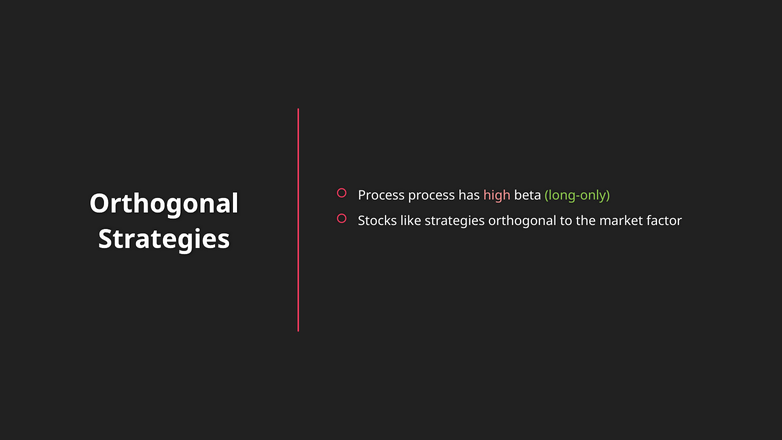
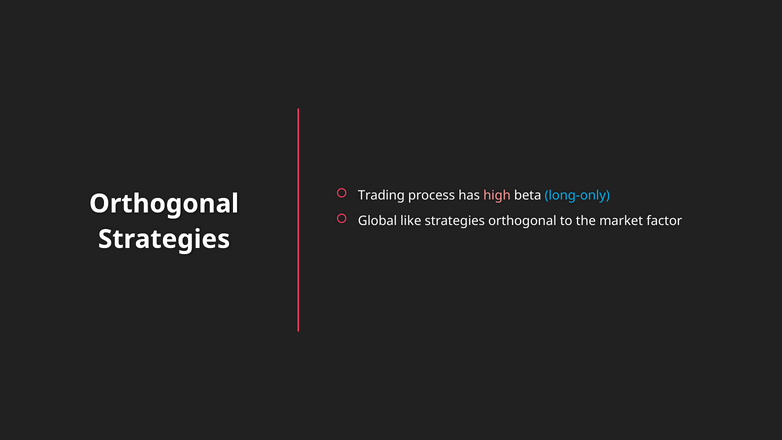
Process: Process -> Trading (381, 195)
long-only colour: light green -> light blue (577, 195)
Stocks: Stocks -> Global (378, 221)
